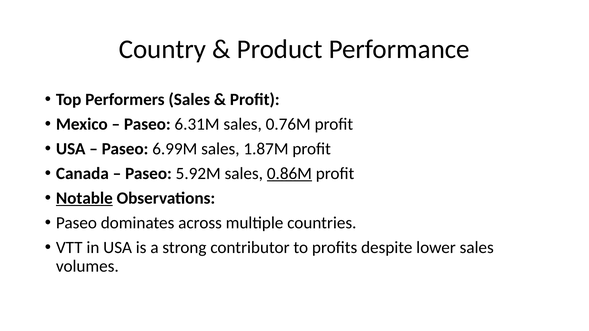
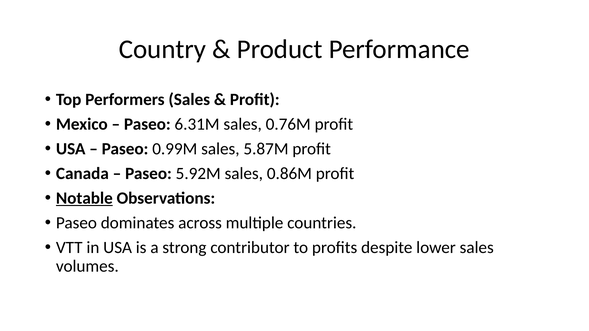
6.99M: 6.99M -> 0.99M (175, 149)
1.87M: 1.87M -> 5.87M (266, 149)
0.86M underline: present -> none (289, 174)
